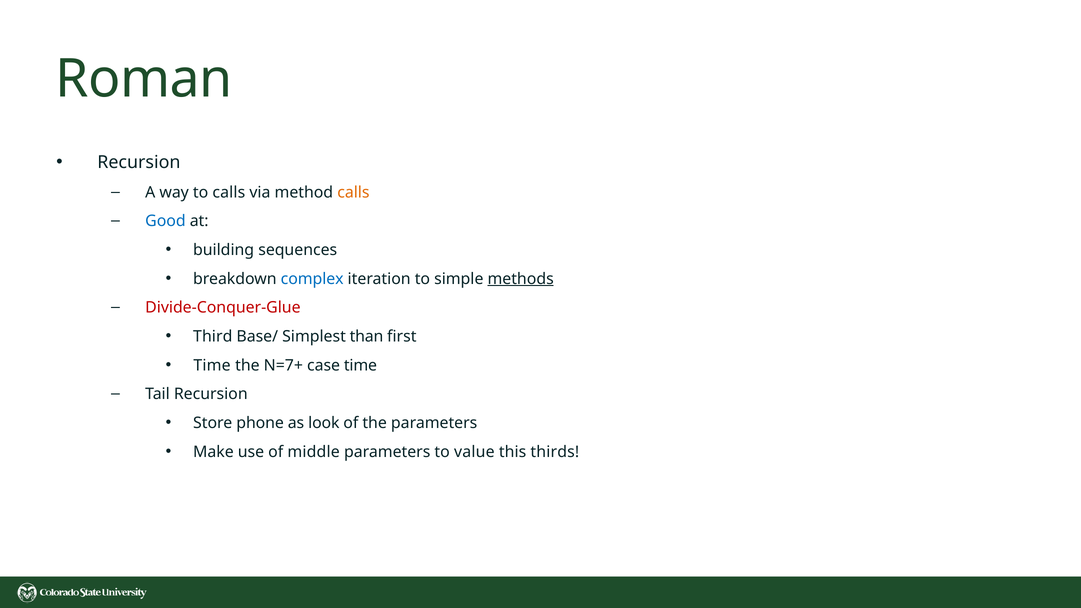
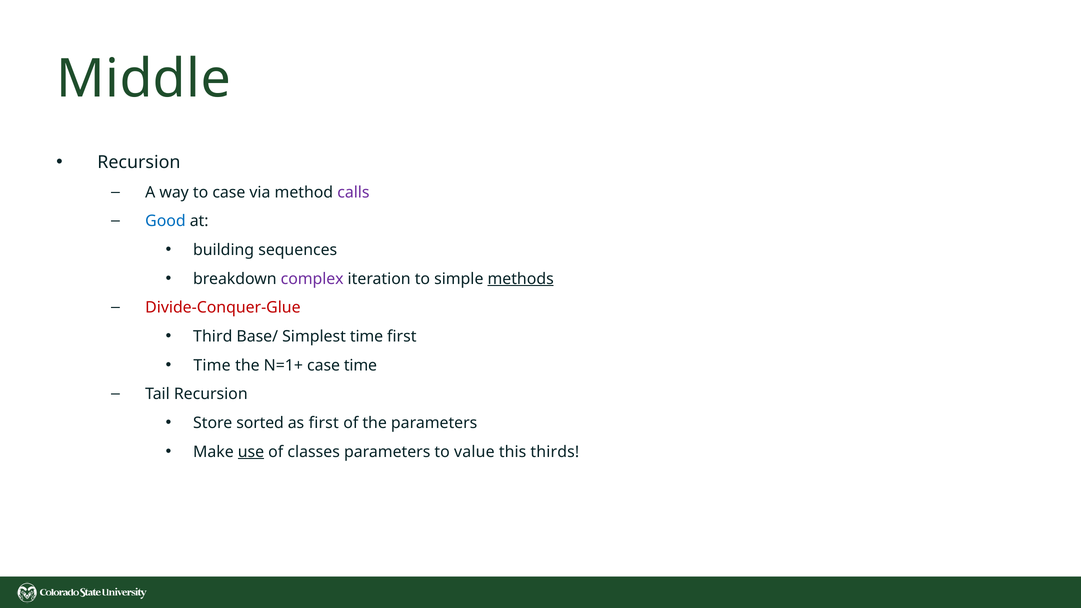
Roman: Roman -> Middle (144, 79)
to calls: calls -> case (229, 192)
calls colour: orange -> purple (353, 192)
complex colour: blue -> purple (312, 279)
Simplest than: than -> time (367, 337)
N=7+: N=7+ -> N=1+ (283, 365)
phone: phone -> sorted (260, 423)
as look: look -> first (324, 423)
use underline: none -> present (251, 452)
middle: middle -> classes (314, 452)
